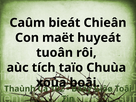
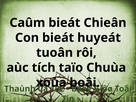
Con maët: maët -> bieát (58, 38)
